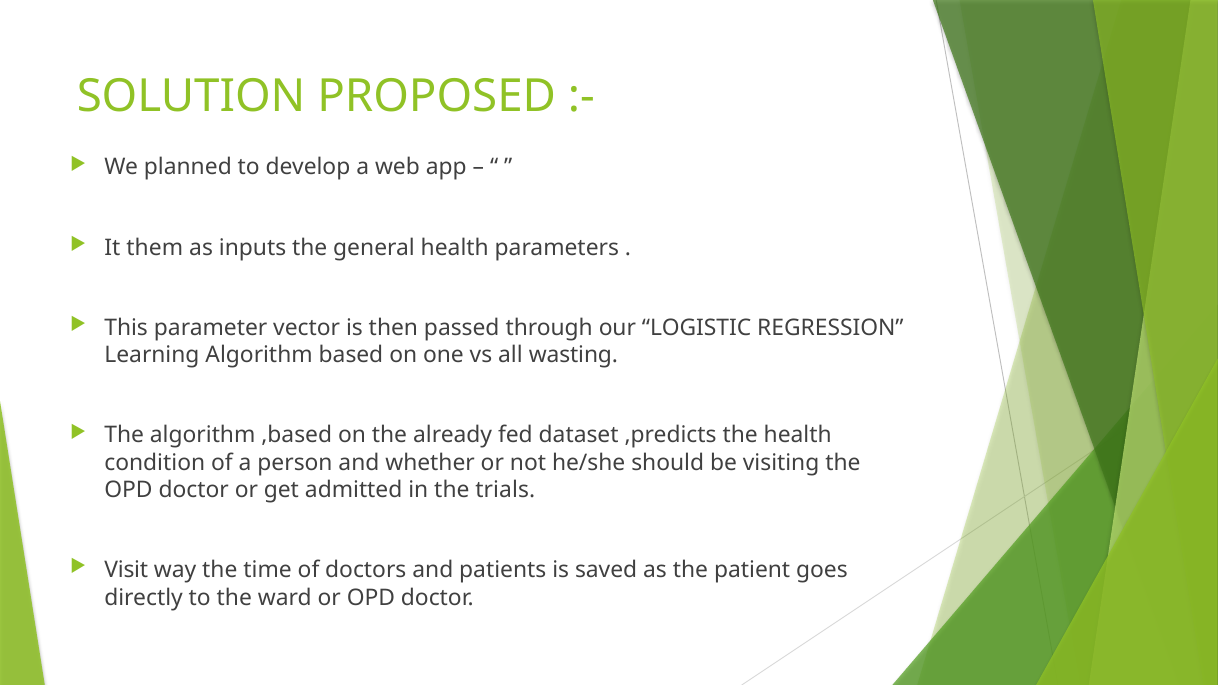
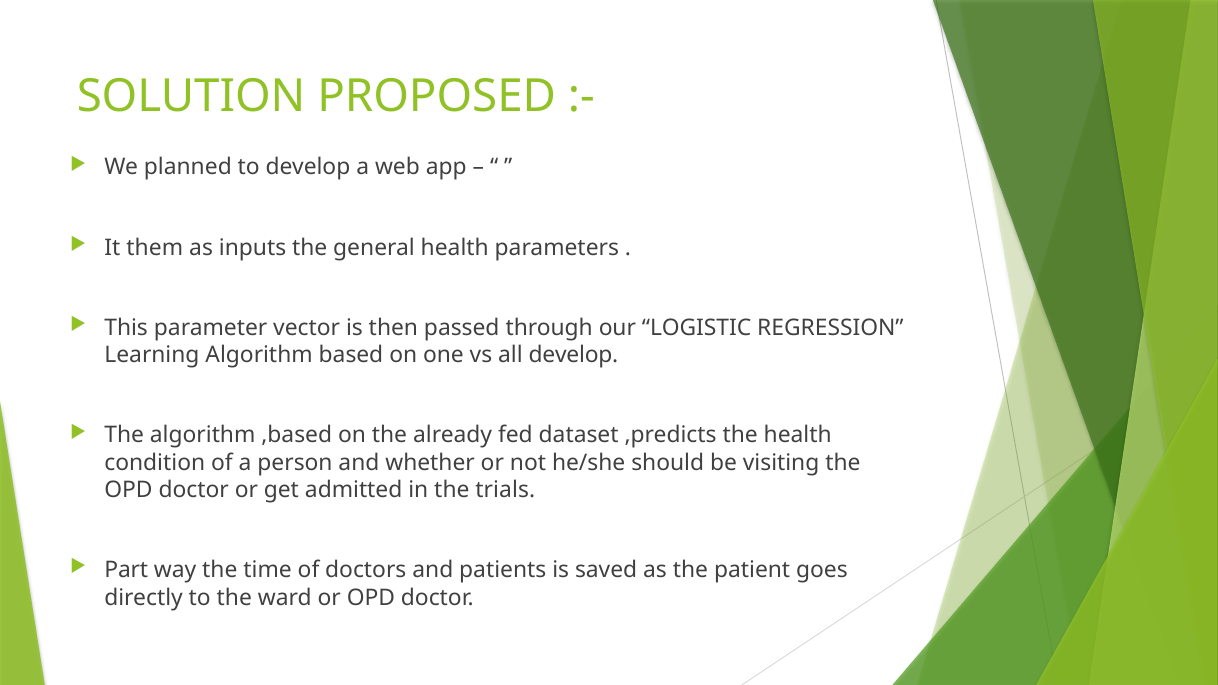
all wasting: wasting -> develop (573, 355)
Visit: Visit -> Part (126, 570)
